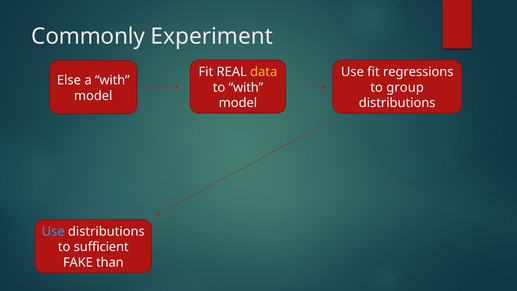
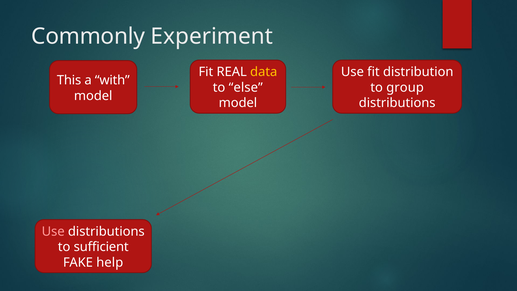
regressions: regressions -> distribution (418, 72)
Else: Else -> This (69, 80)
to with: with -> else (246, 87)
Use colour: light blue -> pink (53, 231)
than: than -> help (110, 262)
